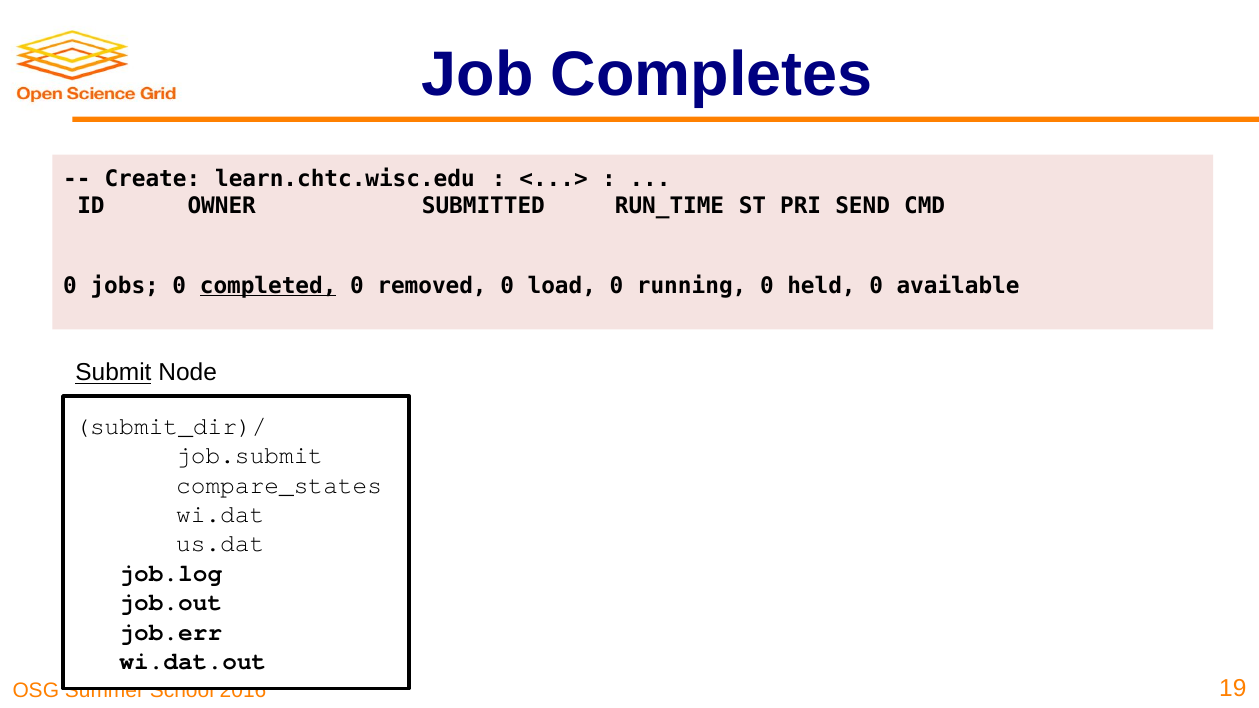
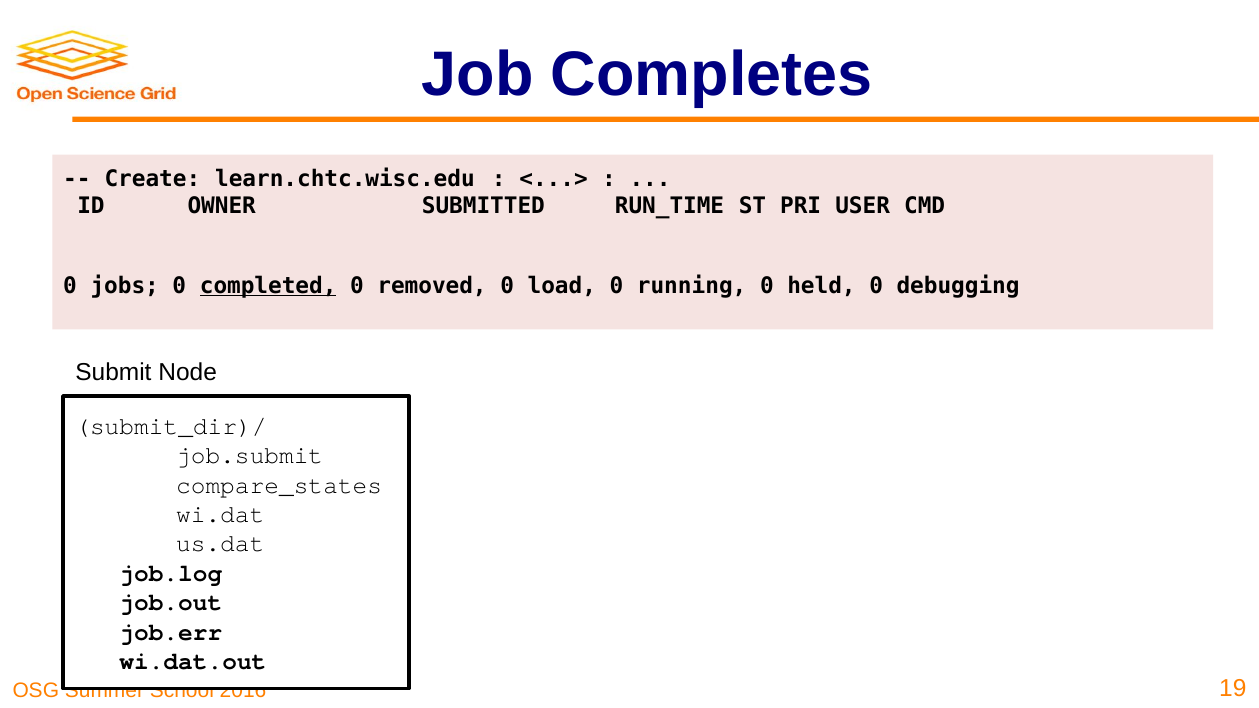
SEND: SEND -> USER (863, 206)
available: available -> debugging (958, 286)
Submit underline: present -> none (113, 373)
